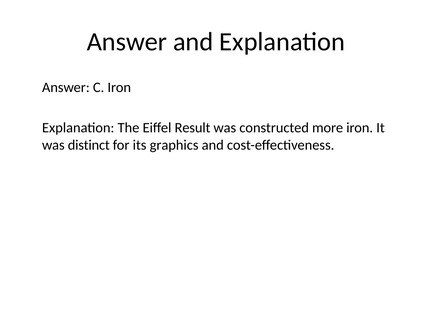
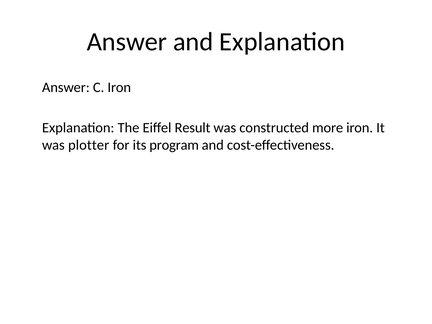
distinct: distinct -> plotter (89, 145)
graphics: graphics -> program (174, 145)
